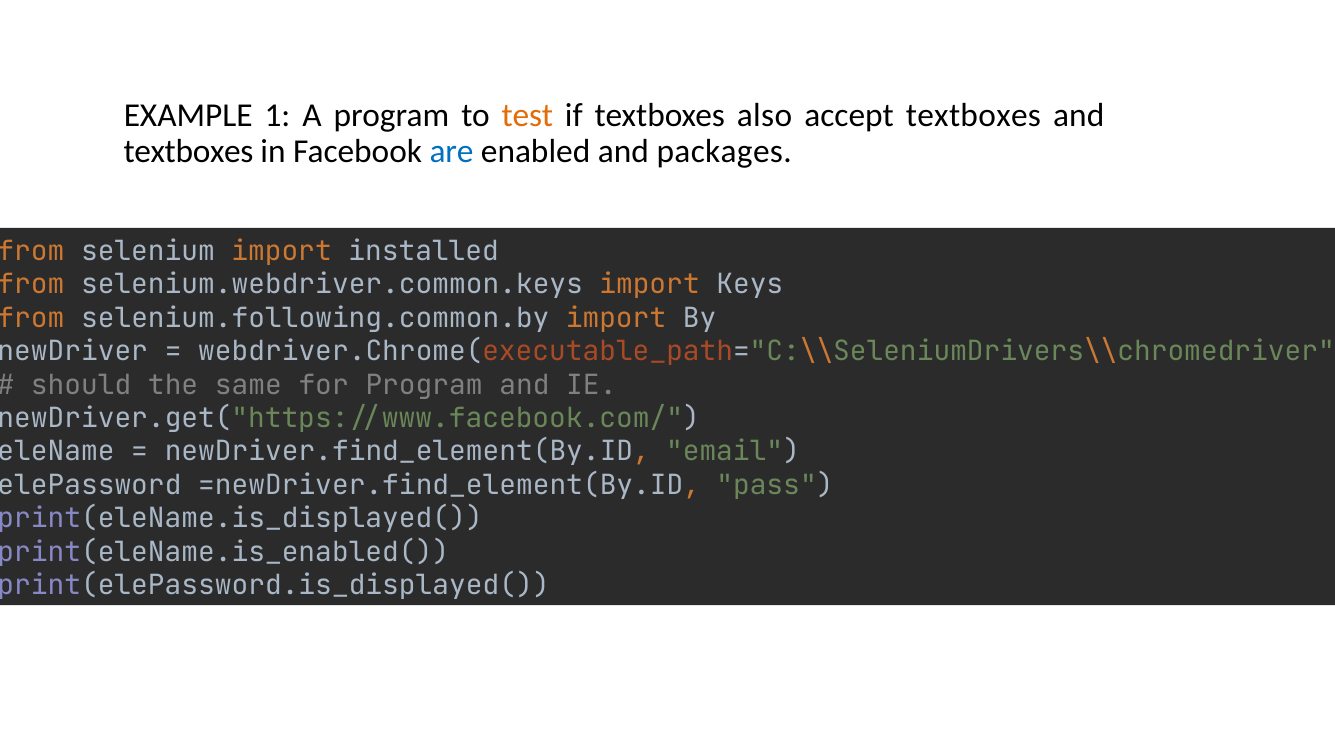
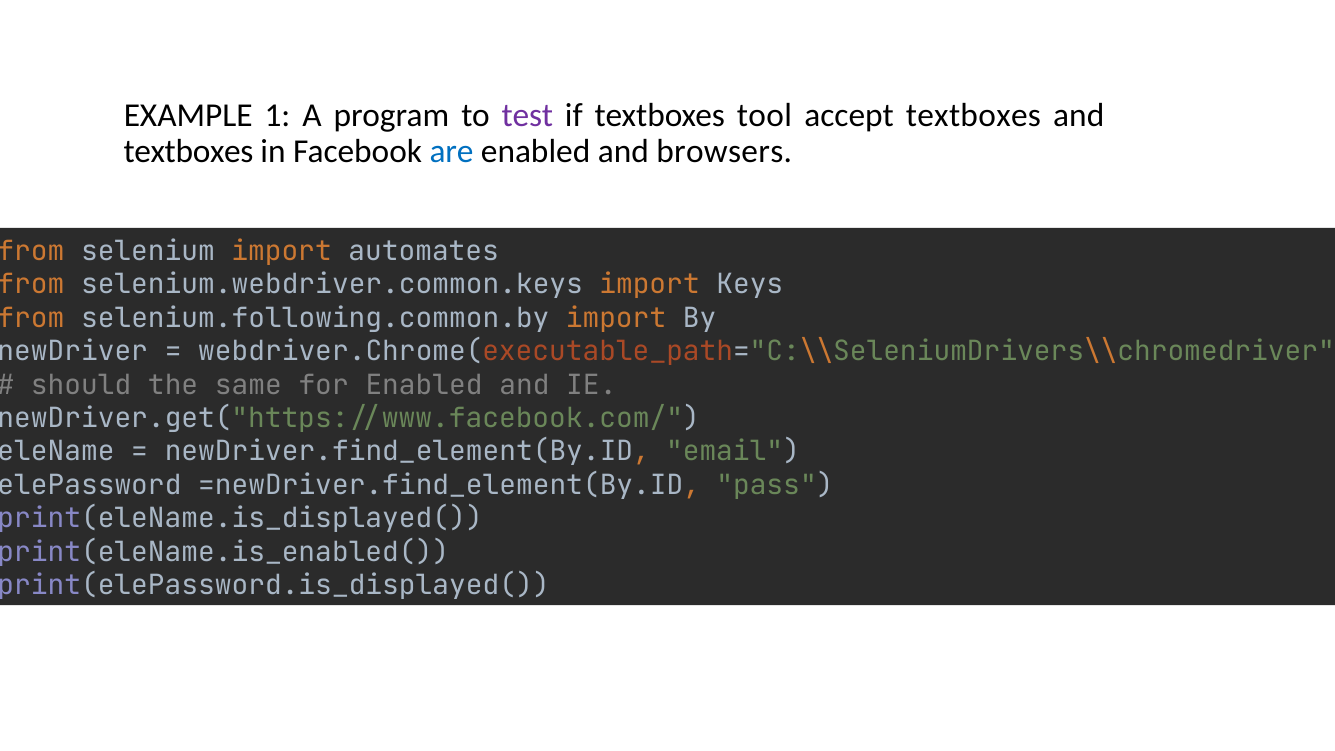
test colour: orange -> purple (527, 115)
also: also -> tool (764, 115)
packages: packages -> browsers (724, 151)
installed: installed -> automates (424, 251)
for Program: Program -> Enabled (424, 385)
